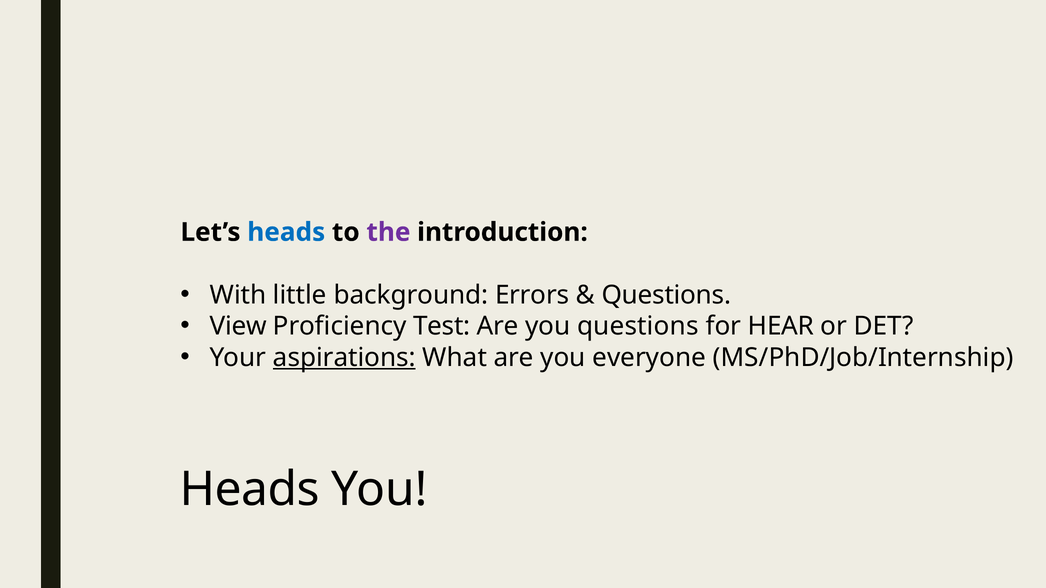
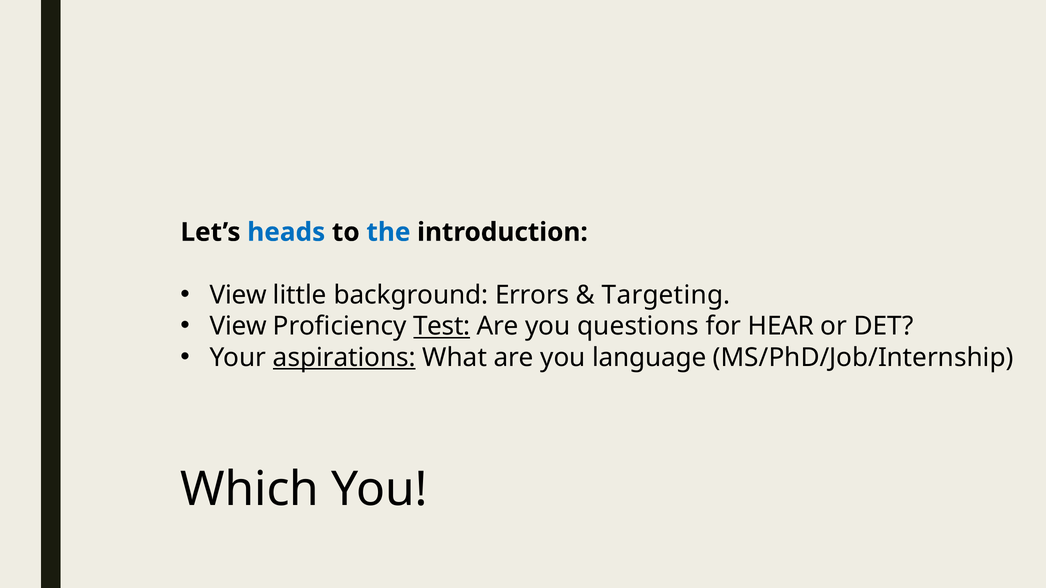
the colour: purple -> blue (388, 232)
With: With -> View (238, 295)
Questions: Questions -> Targeting (666, 295)
Test underline: none -> present (442, 327)
everyone: everyone -> language (649, 358)
Heads: Heads -> Which (250, 490)
